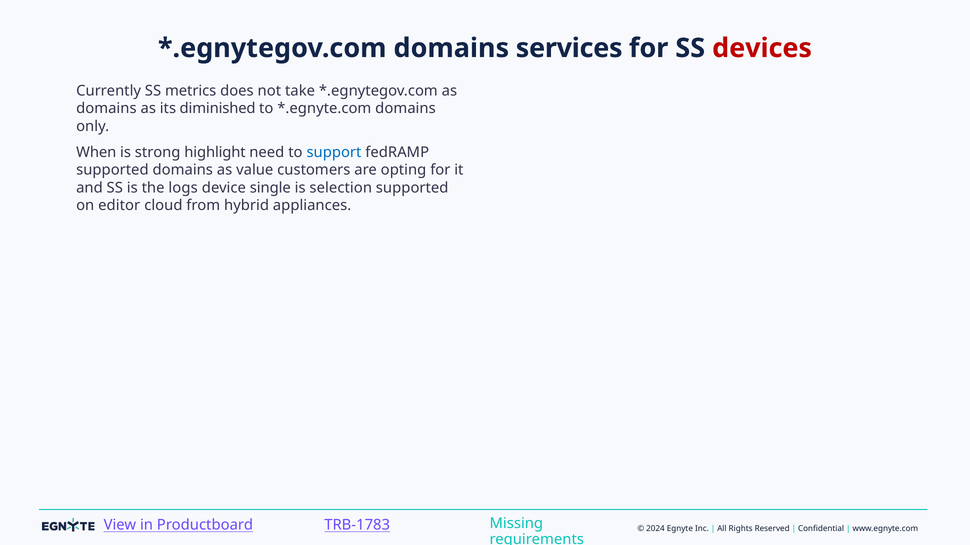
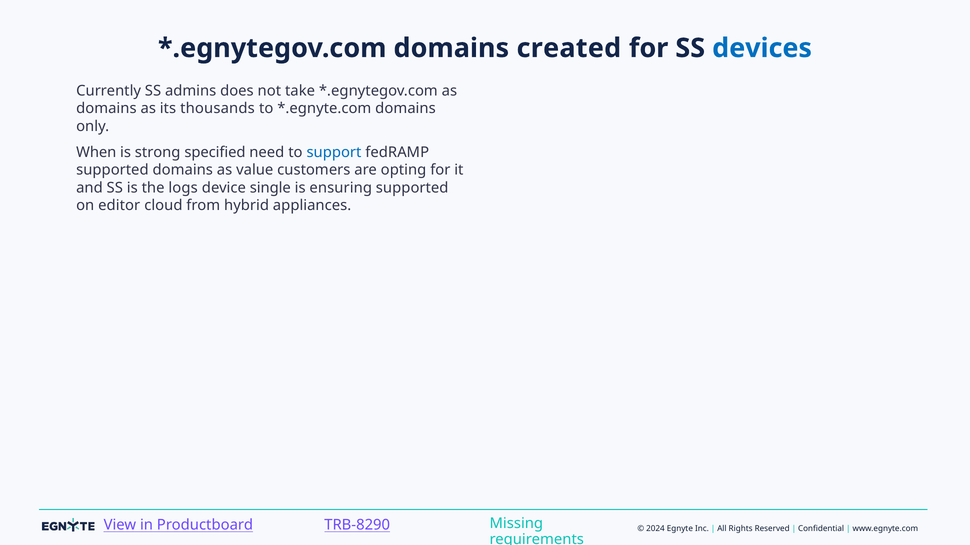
services: services -> created (569, 48)
devices colour: red -> blue (762, 48)
metrics: metrics -> admins (191, 91)
diminished: diminished -> thousands (217, 109)
highlight: highlight -> specified (215, 152)
selection: selection -> ensuring (341, 188)
TRB-1783: TRB-1783 -> TRB-8290 (357, 526)
